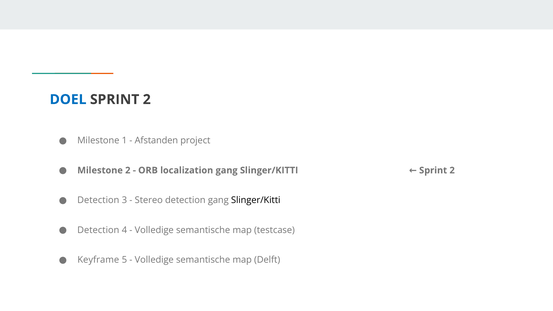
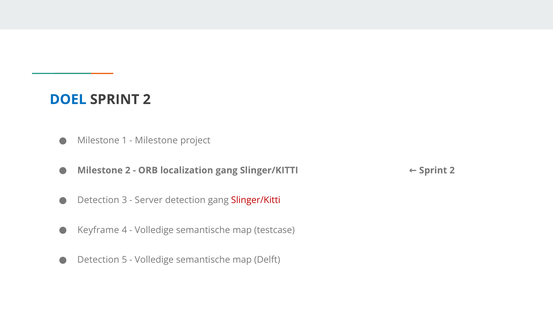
Afstanden: Afstanden -> Milestone (156, 141)
Stereo: Stereo -> Server (149, 200)
Slinger/Kitti colour: black -> red (256, 200)
Detection: Detection -> Keyframe (98, 230)
Keyframe: Keyframe -> Detection (98, 260)
